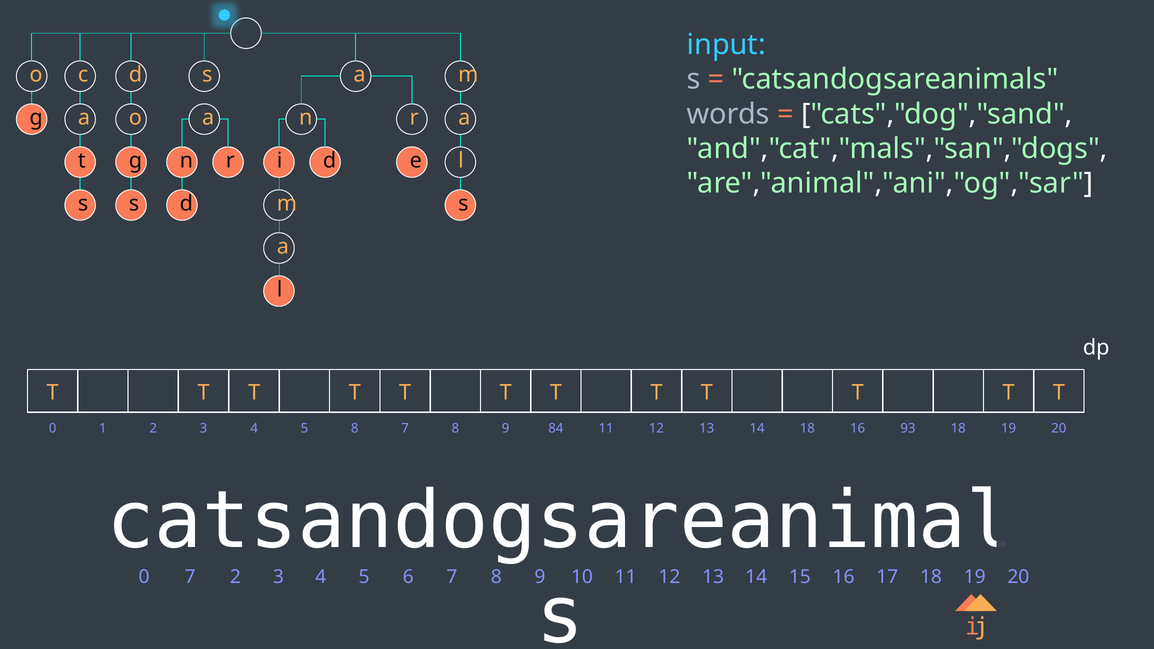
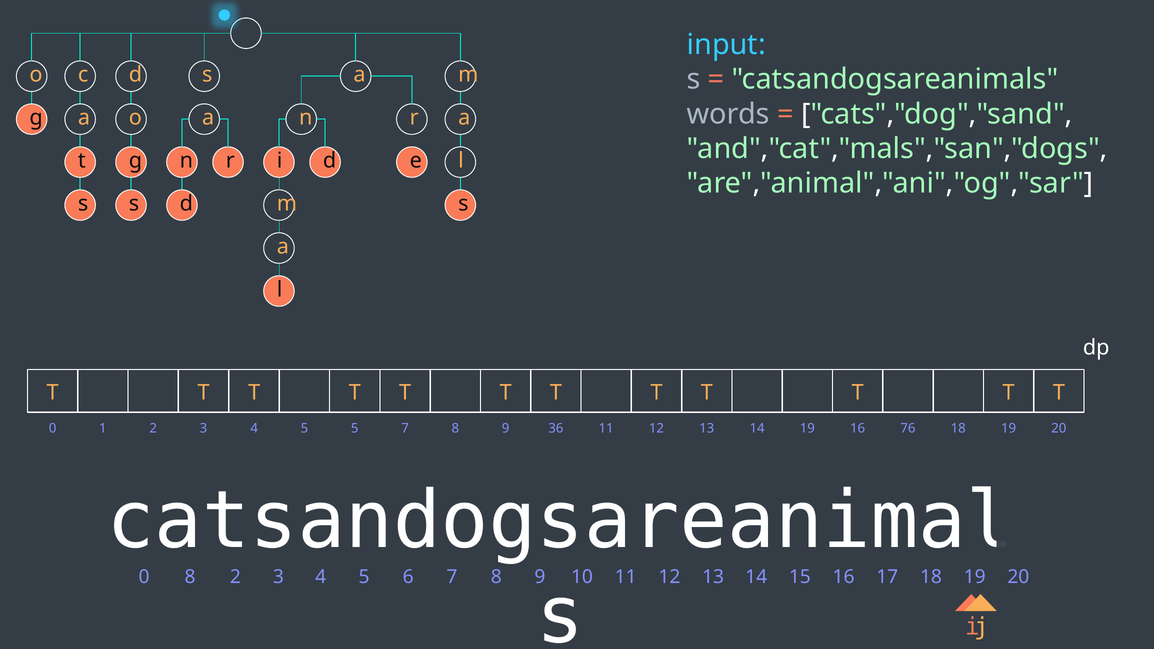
5 8: 8 -> 5 (355, 428)
84: 84 -> 36 (556, 428)
14 18: 18 -> 19 (807, 428)
93: 93 -> 76 (908, 428)
0 7: 7 -> 8 (190, 577)
